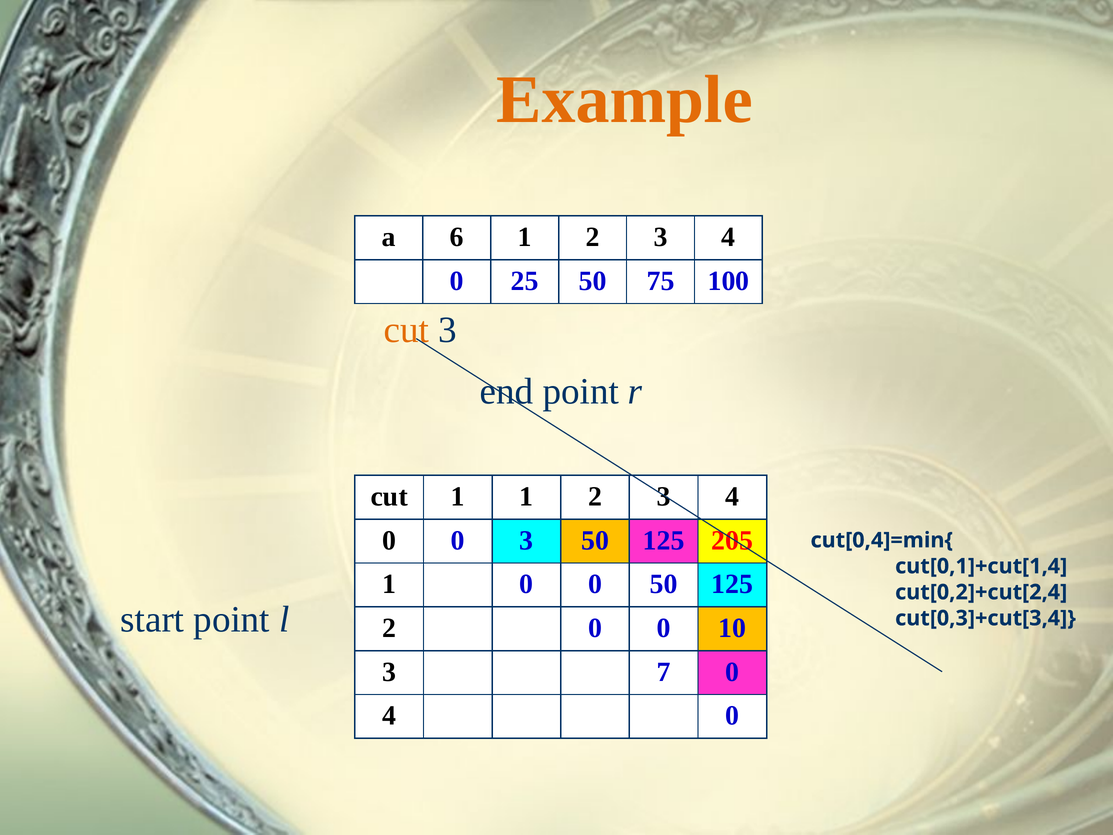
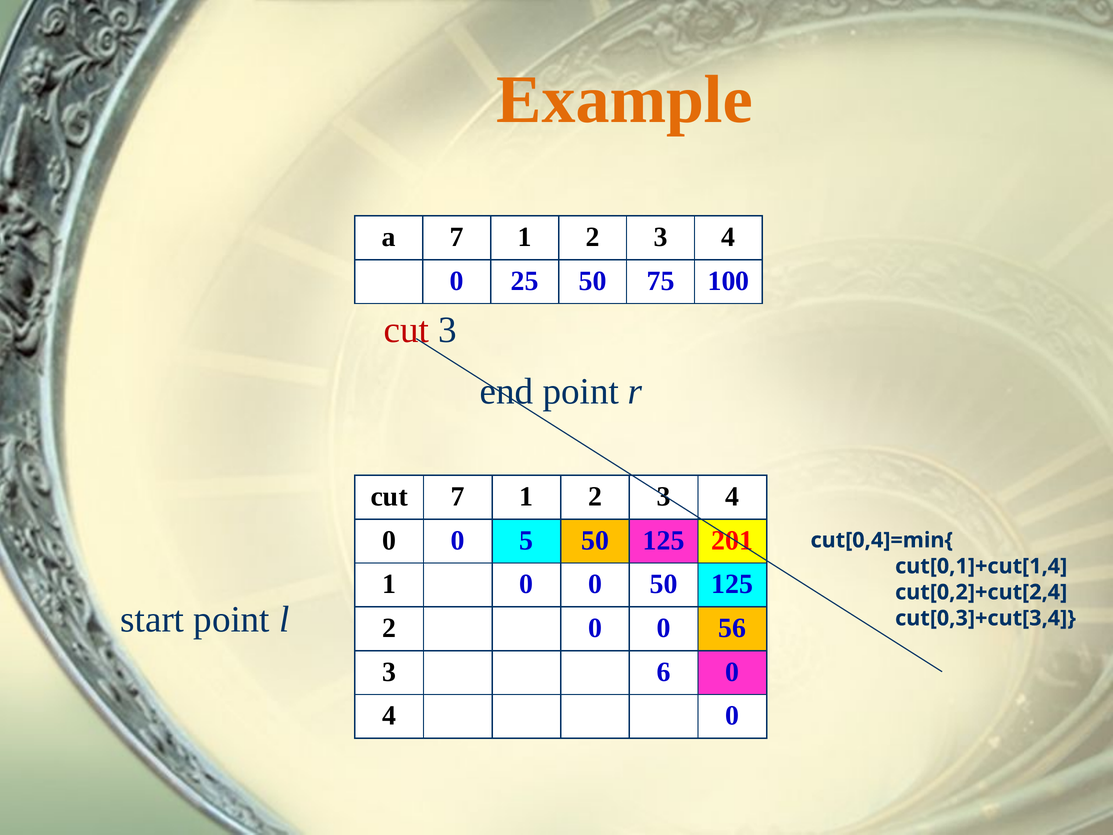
a 6: 6 -> 7 (457, 237)
cut colour: orange -> red (407, 330)
cut 1: 1 -> 7 (458, 496)
0 3: 3 -> 5 (526, 540)
205: 205 -> 201 (732, 540)
10: 10 -> 56 (732, 628)
7: 7 -> 6 (664, 672)
